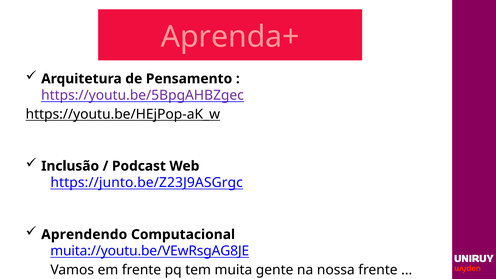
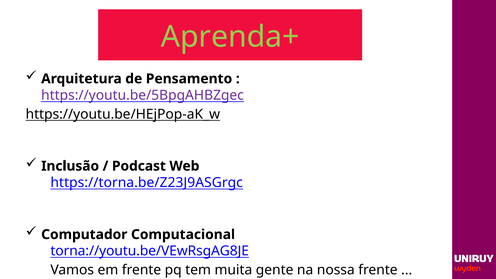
Aprenda+ colour: pink -> light green (230, 37)
https://junto.be/Z23J9ASGrgc: https://junto.be/Z23J9ASGrgc -> https://torna.be/Z23J9ASGrgc (147, 183)
Aprendendo: Aprendendo -> Computador (84, 235)
muita://youtu.be/VEwRsgAG8JE: muita://youtu.be/VEwRsgAG8JE -> torna://youtu.be/VEwRsgAG8JE (150, 251)
